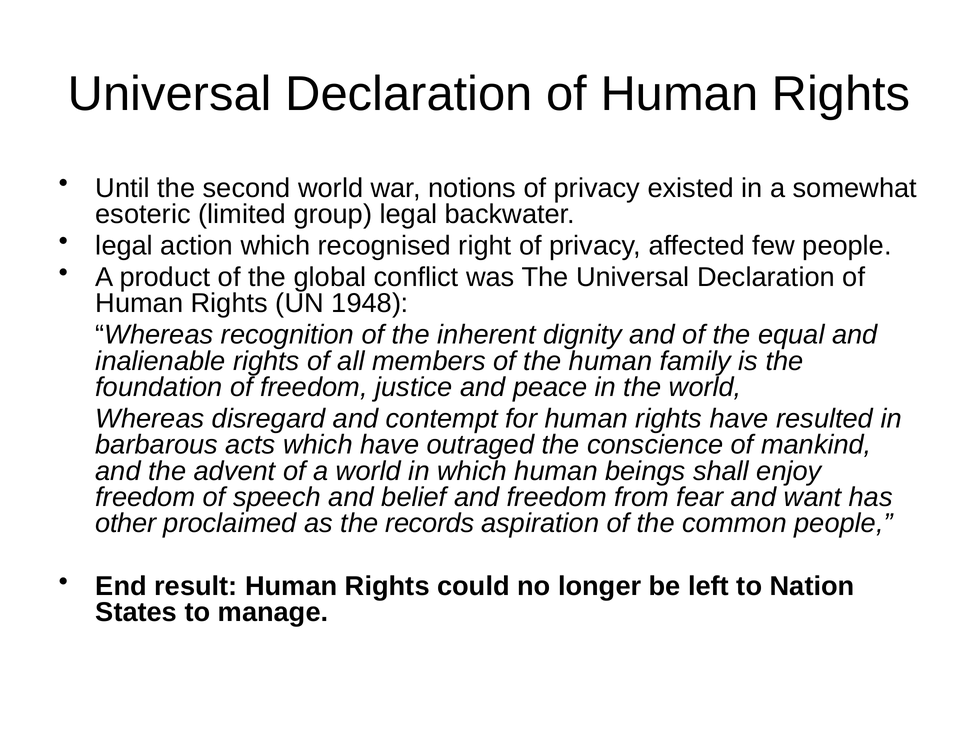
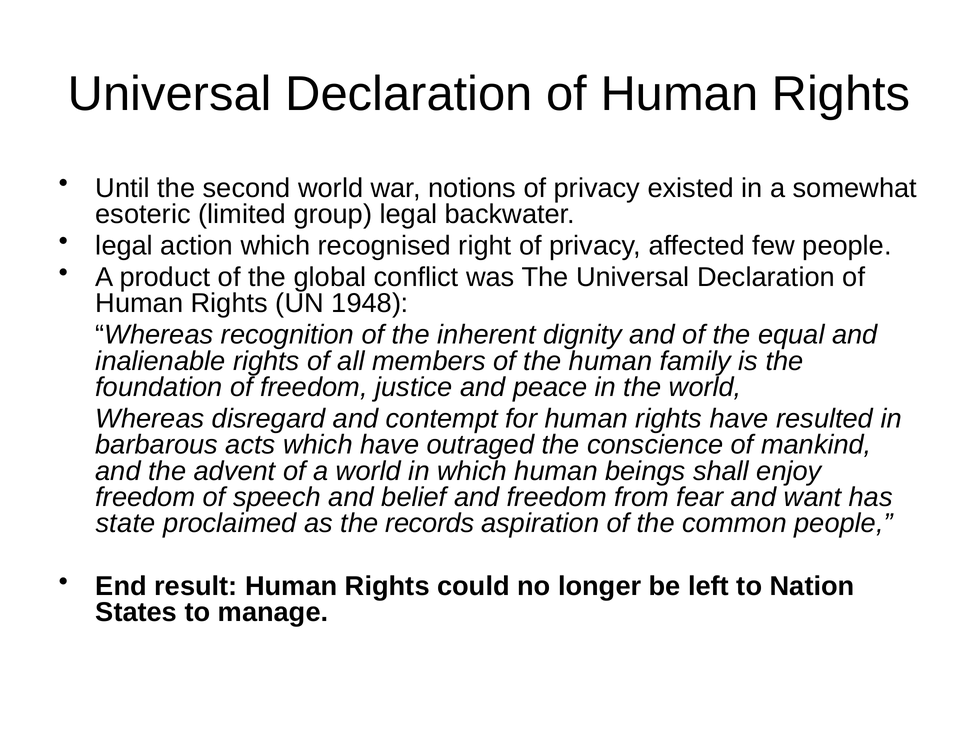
other: other -> state (126, 523)
